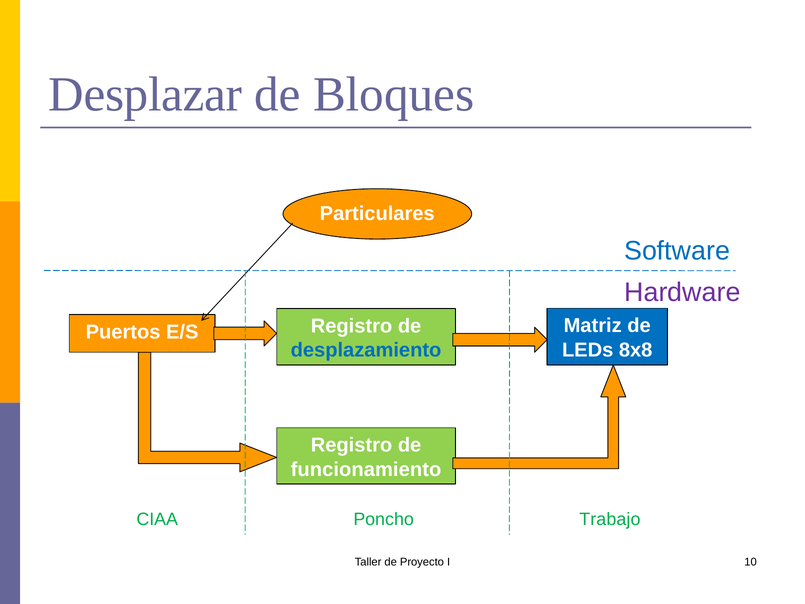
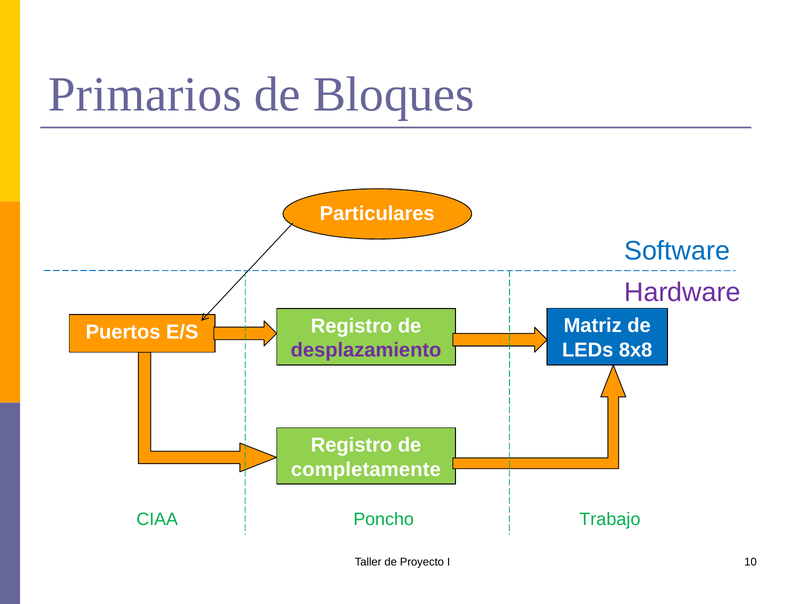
Desplazar: Desplazar -> Primarios (145, 95)
desplazamiento colour: blue -> purple (366, 350)
funcionamiento: funcionamiento -> completamente (366, 469)
